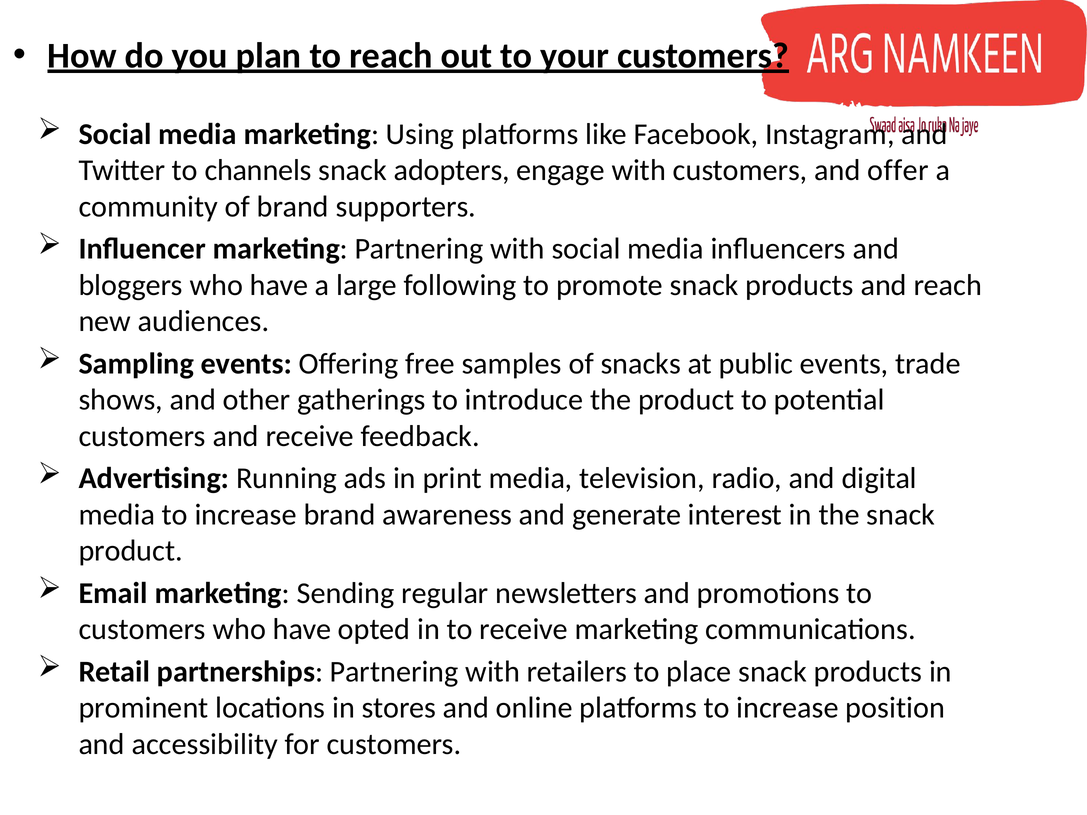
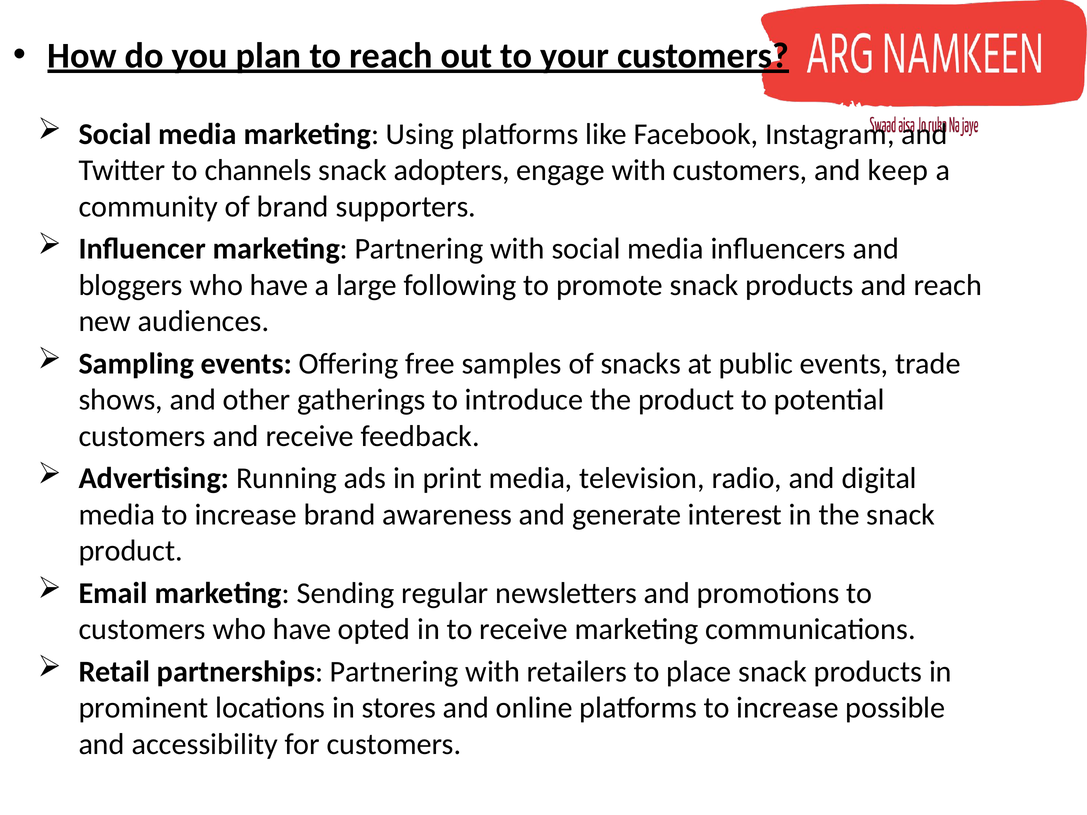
offer: offer -> keep (898, 171)
position: position -> possible (895, 708)
